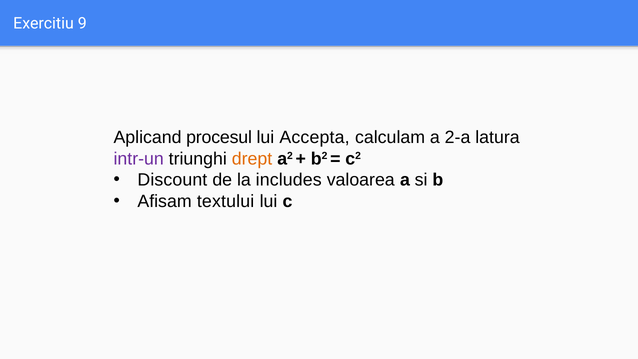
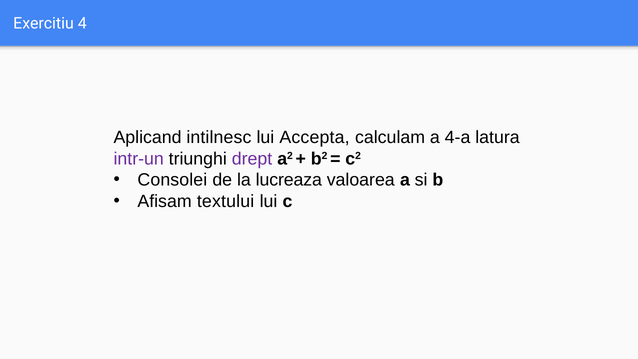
9: 9 -> 4 (82, 23)
procesul: procesul -> intilnesc (219, 138)
2-a: 2-a -> 4-a (458, 138)
drept colour: orange -> purple (252, 159)
Discount: Discount -> Consolei (172, 180)
includes: includes -> lucreaza (289, 180)
